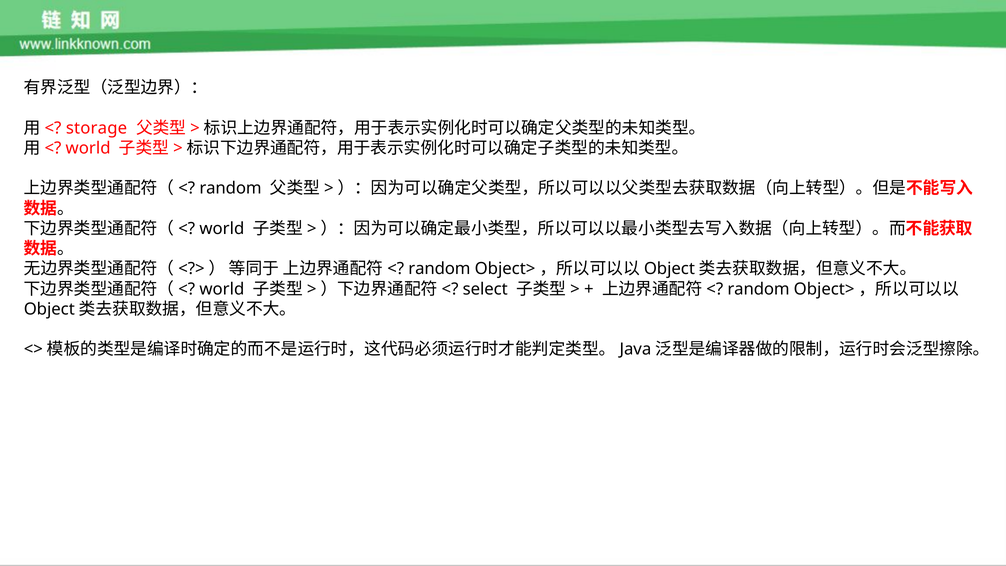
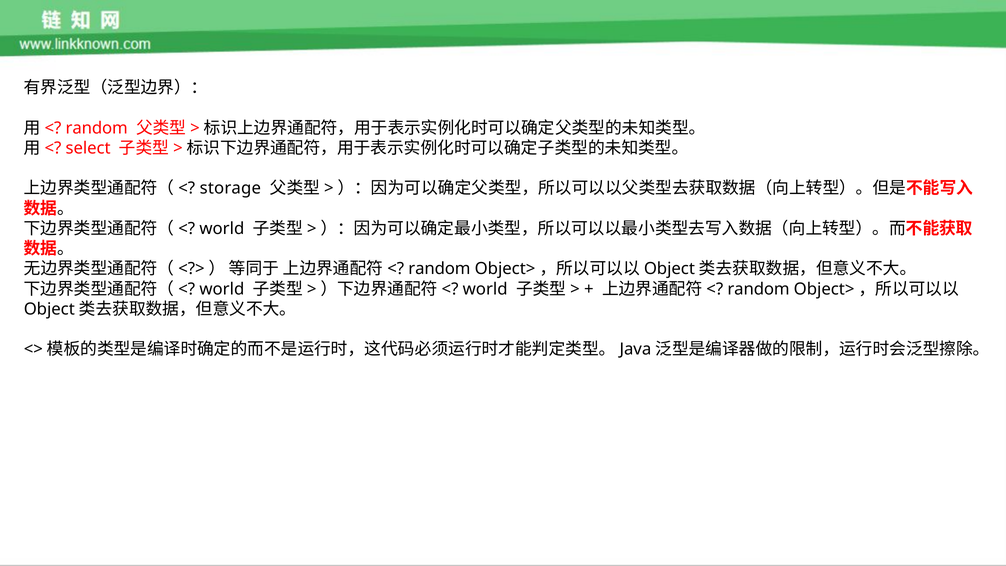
storage: storage -> random (97, 128)
world: world -> select (88, 148)
random: random -> storage (230, 188)
select: select -> world (485, 289)
